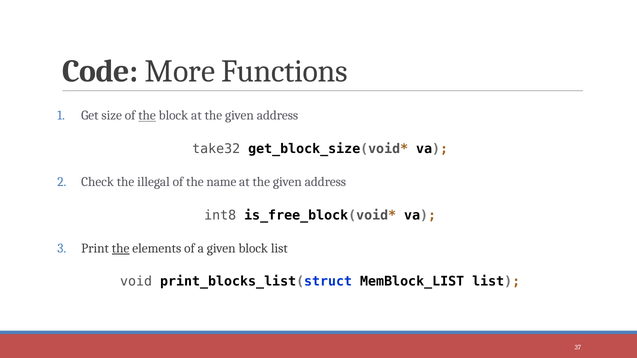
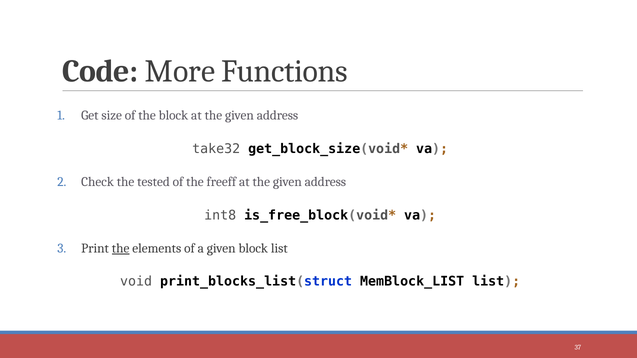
the underline: present -> none (147, 116)
illegal: illegal -> tested (154, 182)
name: name -> freeff (221, 182)
